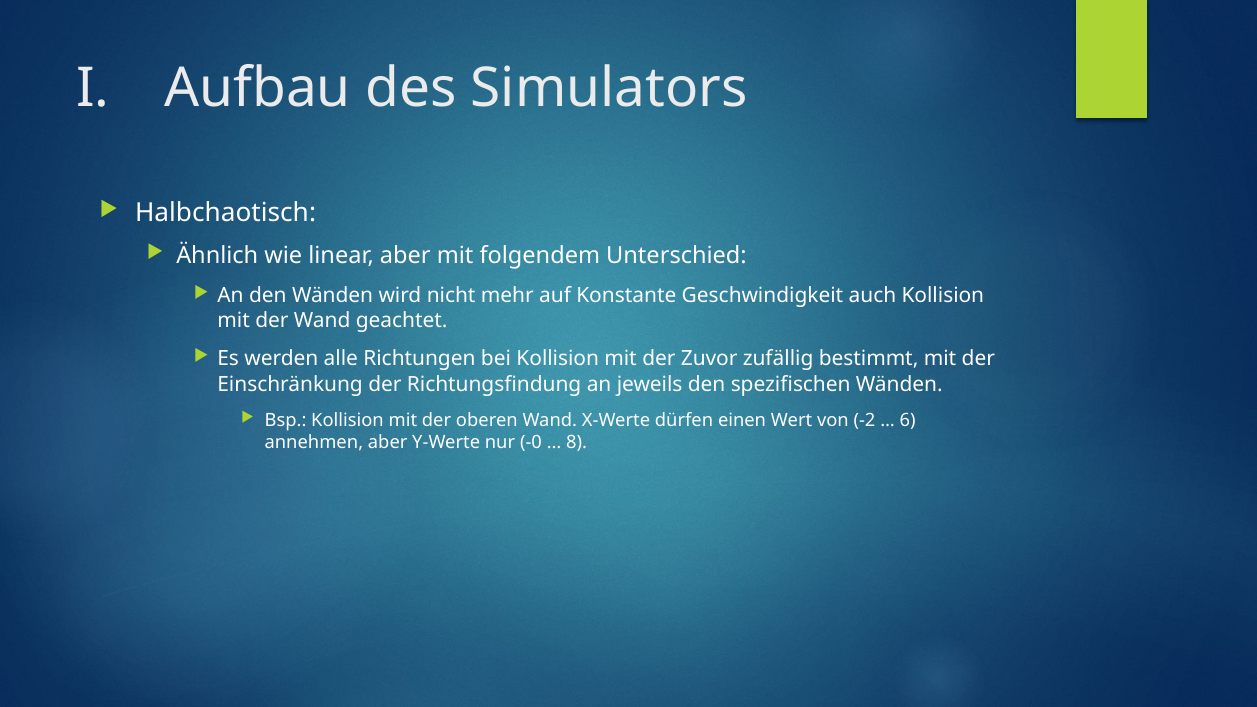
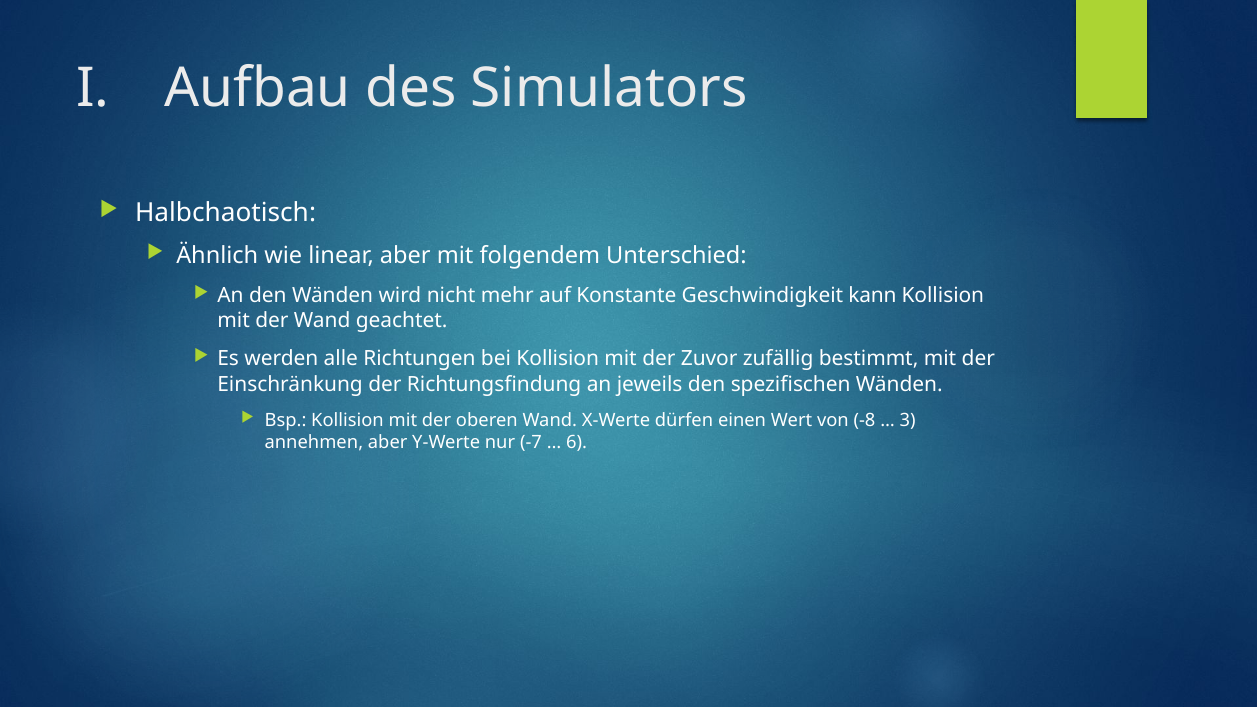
auch: auch -> kann (873, 296)
-2: -2 -> -8 (864, 421)
6: 6 -> 3 (908, 421)
-0: -0 -> -7 (531, 443)
8: 8 -> 6 (577, 443)
